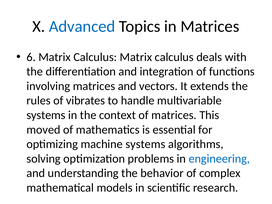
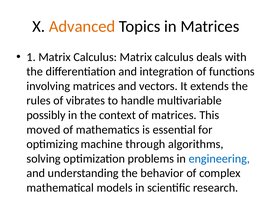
Advanced colour: blue -> orange (82, 26)
6: 6 -> 1 (31, 57)
systems: systems -> possibly (46, 115)
machine systems: systems -> through (145, 144)
